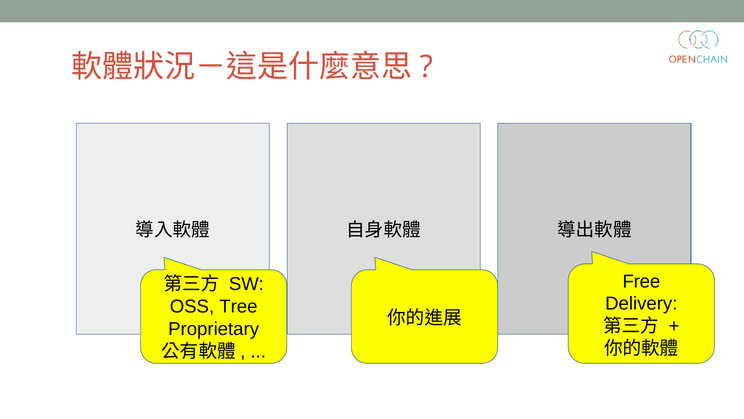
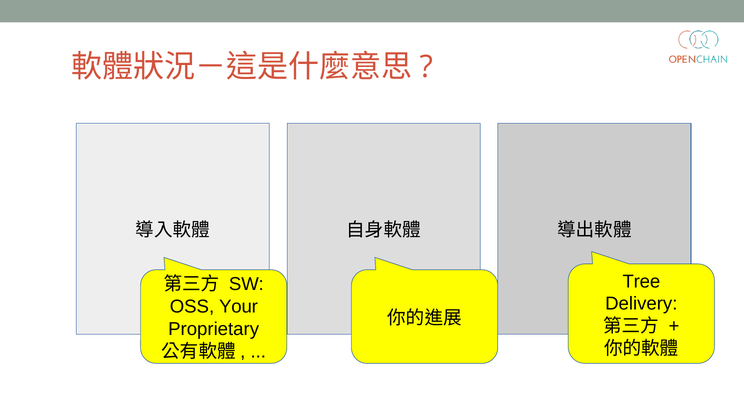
Free: Free -> Tree (641, 281)
Tree: Tree -> Your (239, 306)
